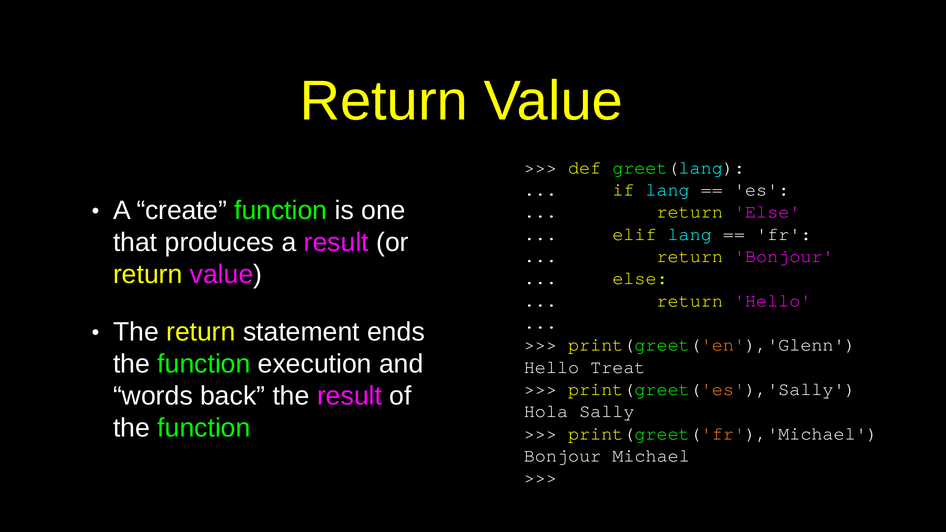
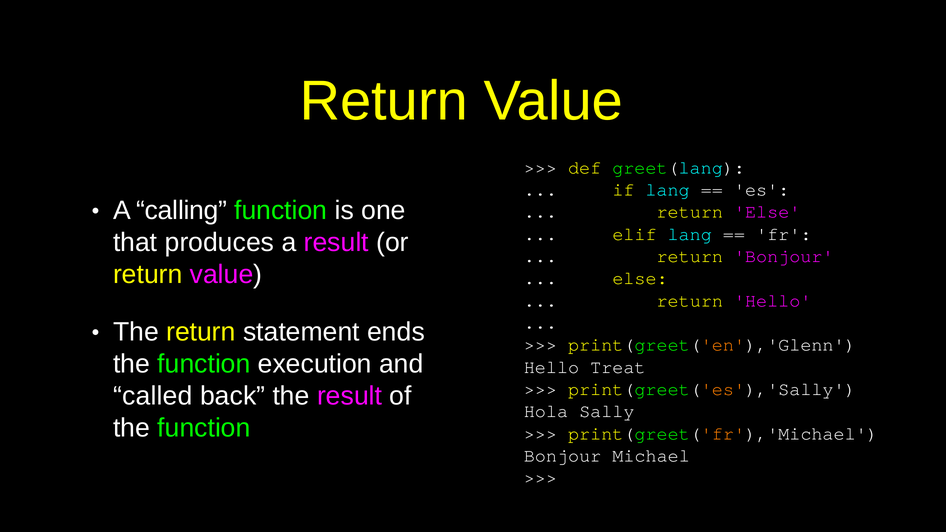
create: create -> calling (182, 211)
words: words -> called (153, 396)
